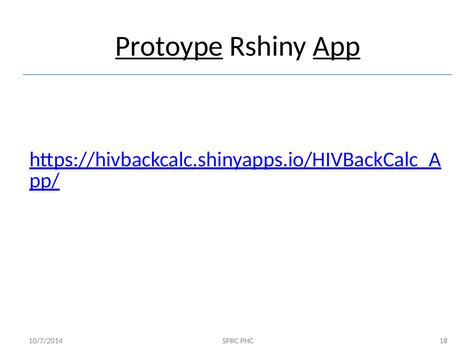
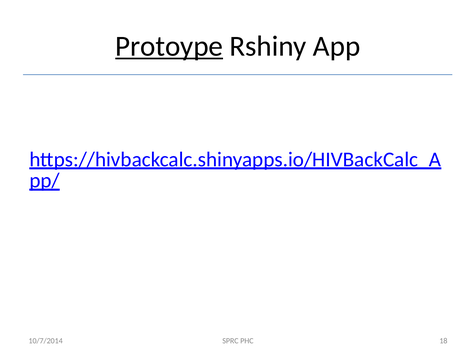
App underline: present -> none (337, 46)
